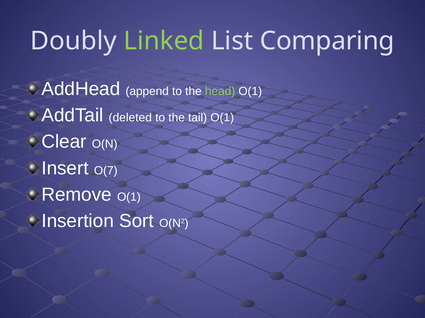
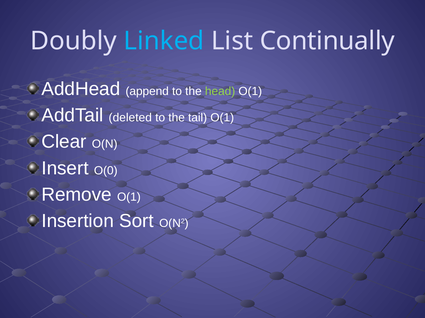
Linked colour: light green -> light blue (164, 41)
Comparing: Comparing -> Continually (327, 41)
O(7: O(7 -> O(0 (106, 171)
